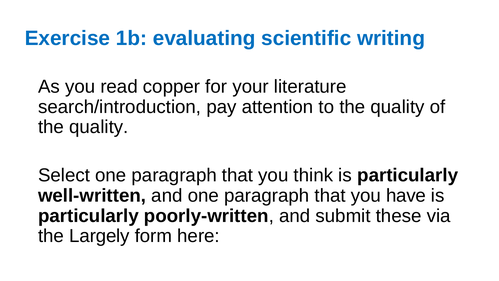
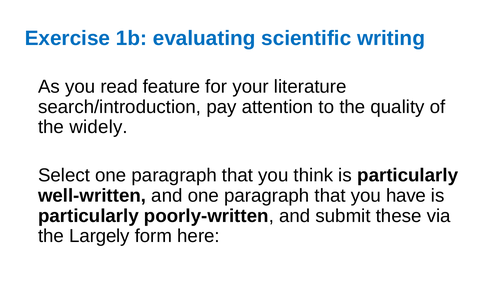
copper: copper -> feature (172, 87)
quality: quality -> widely (99, 127)
